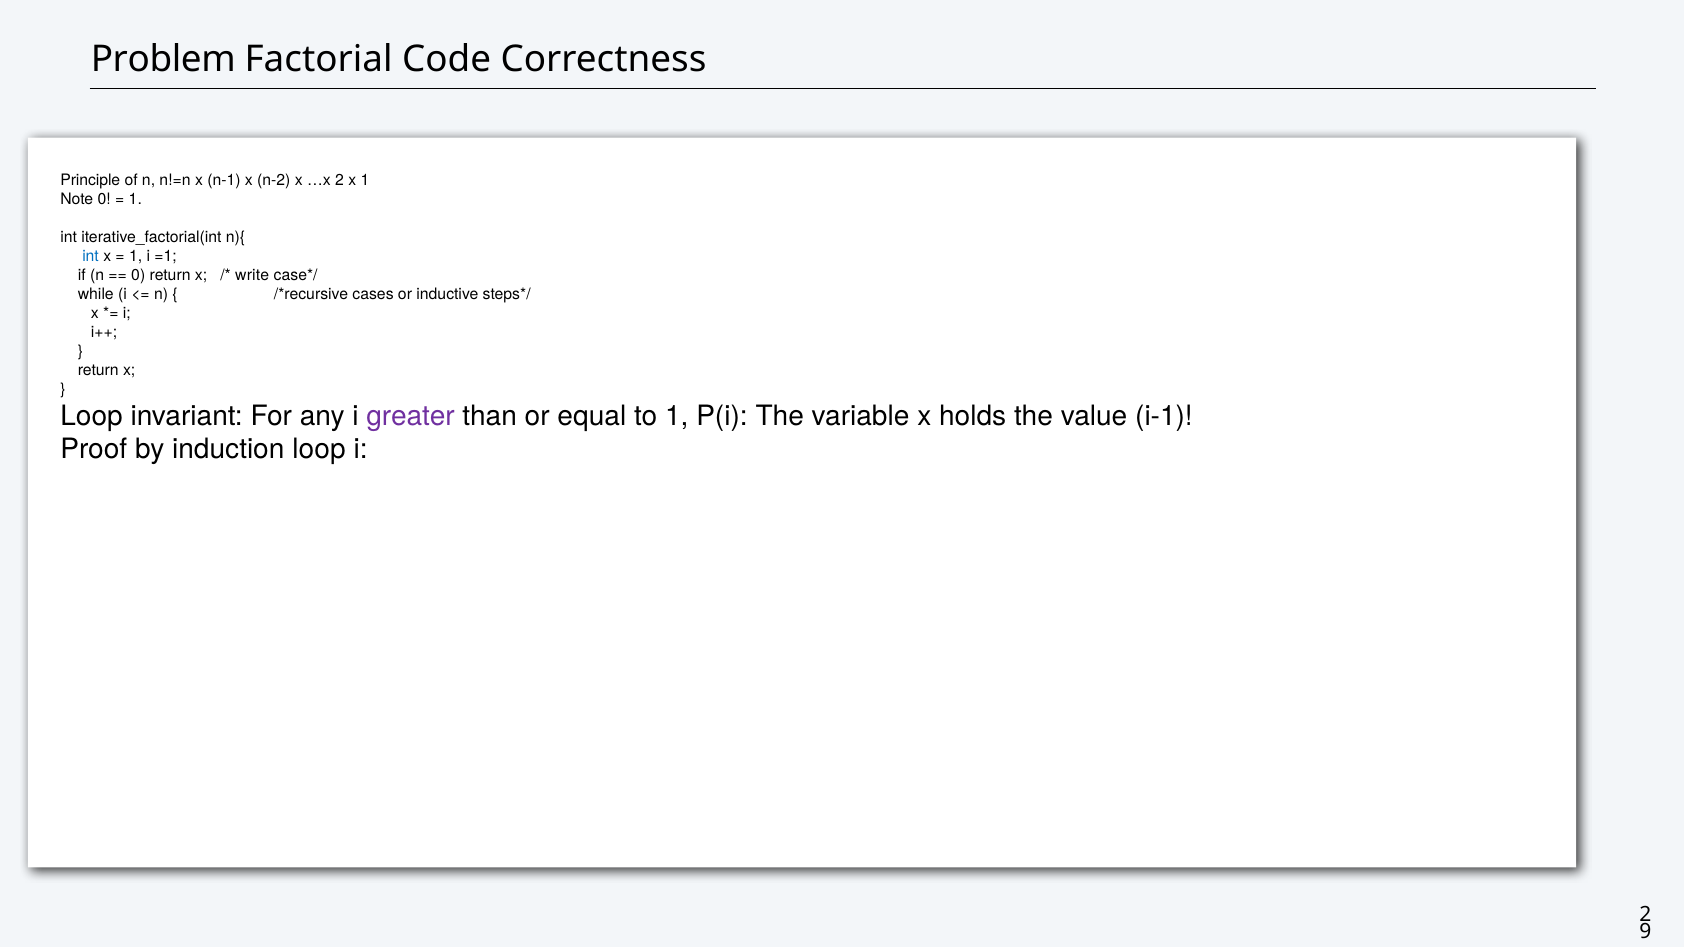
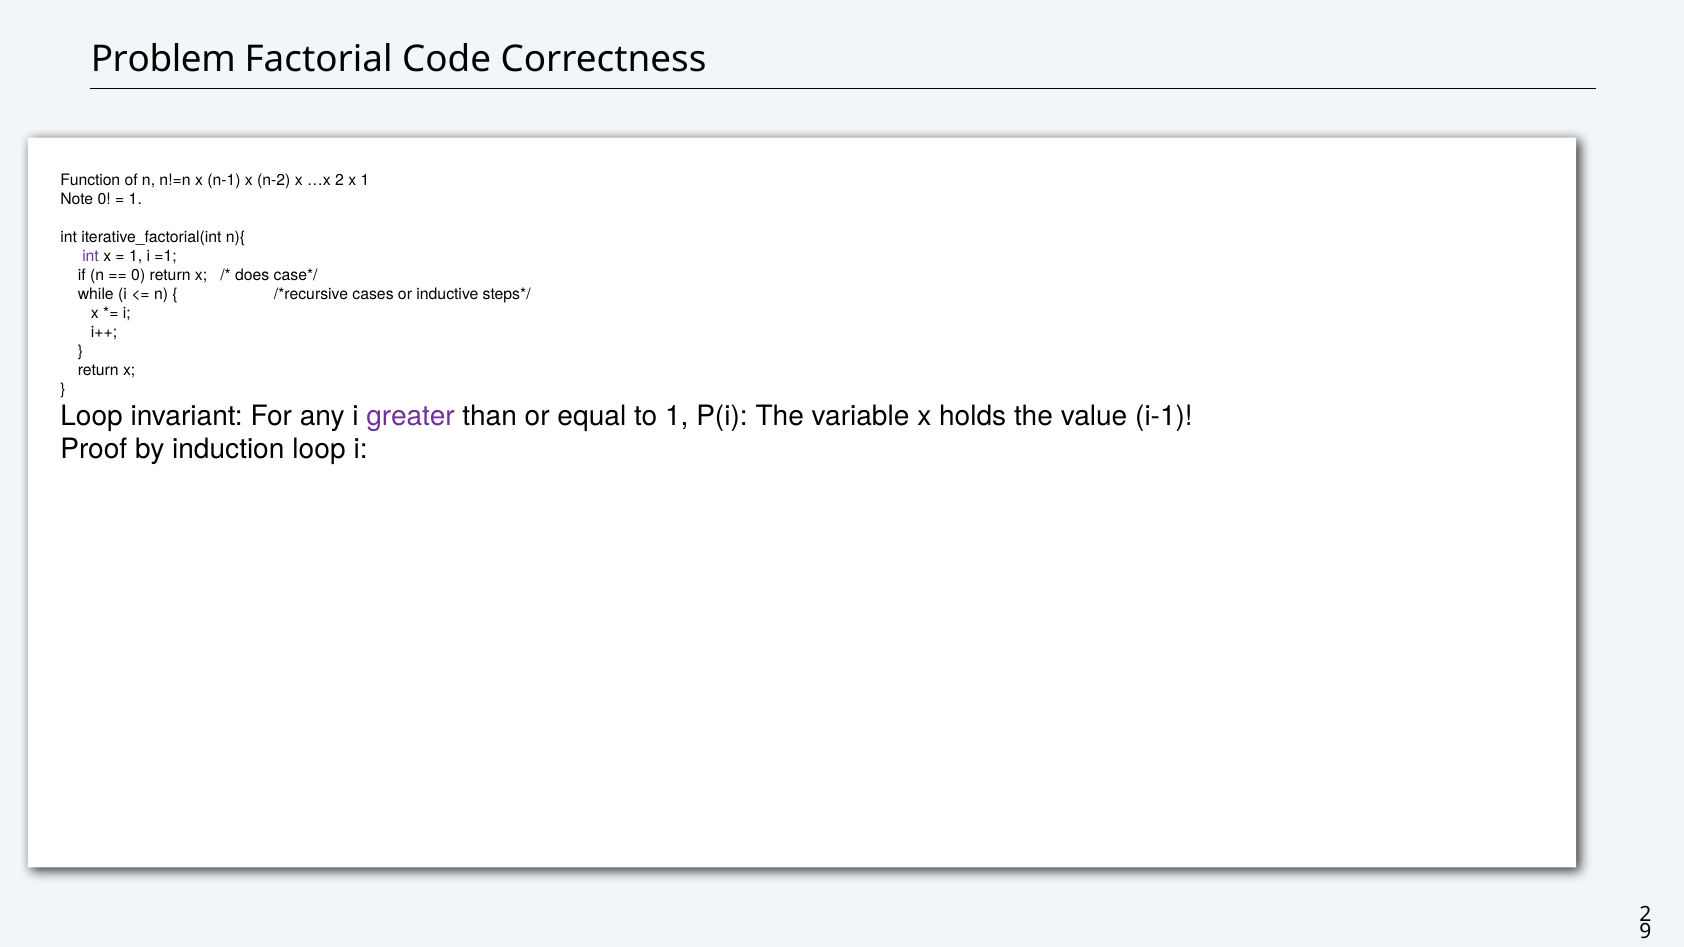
Principle: Principle -> Function (90, 181)
int colour: blue -> purple (91, 256)
write: write -> does (252, 275)
